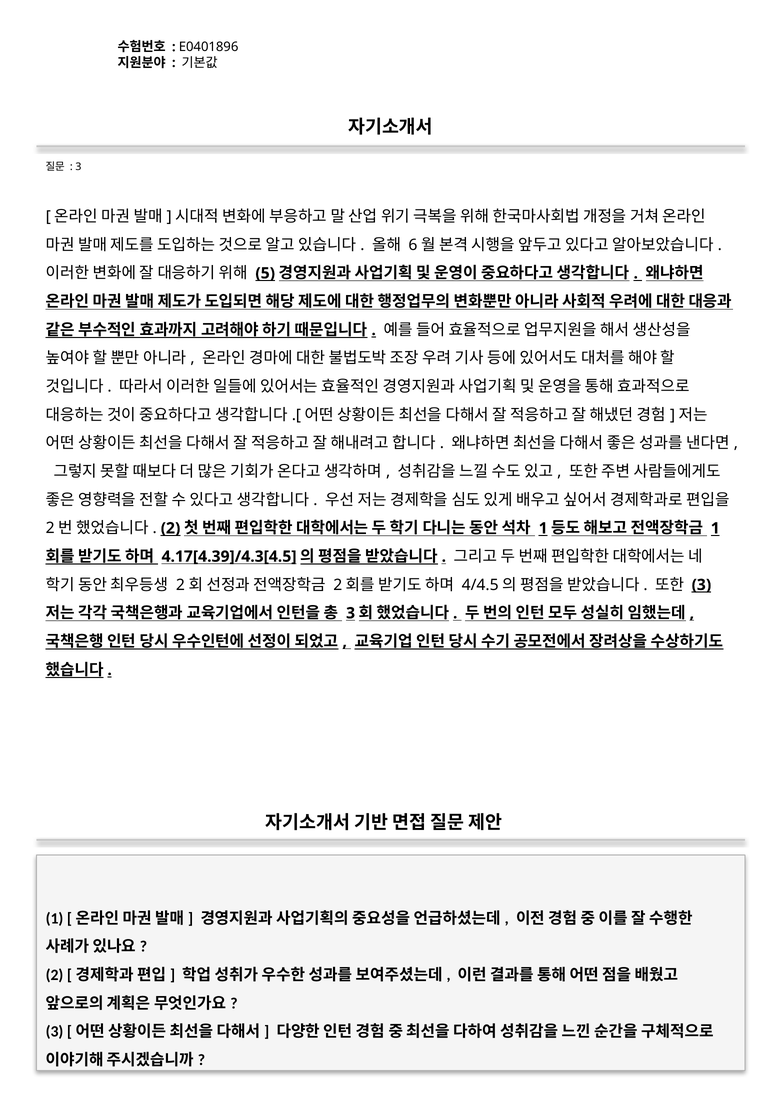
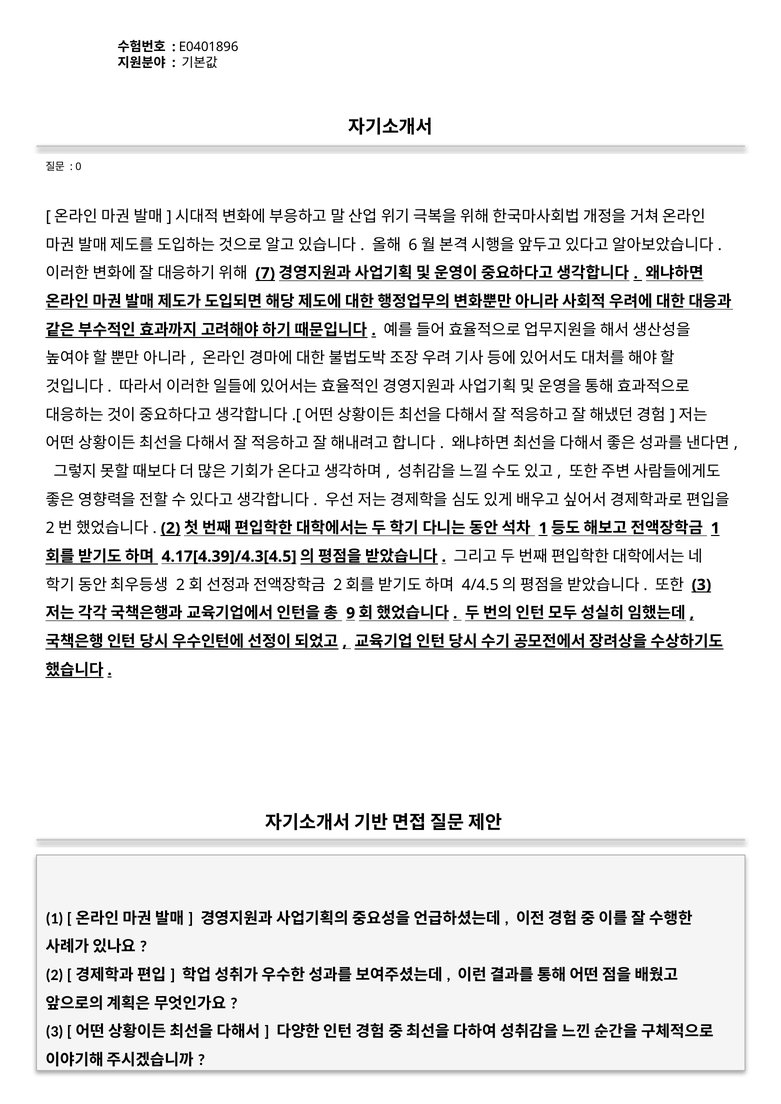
3: 3 -> 0 (78, 167)
5: 5 -> 7 (265, 273)
3: 3 -> 9 (351, 614)
